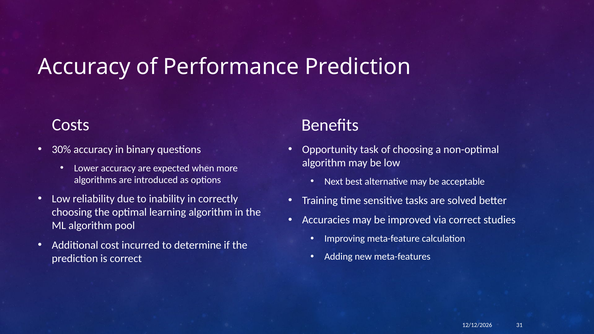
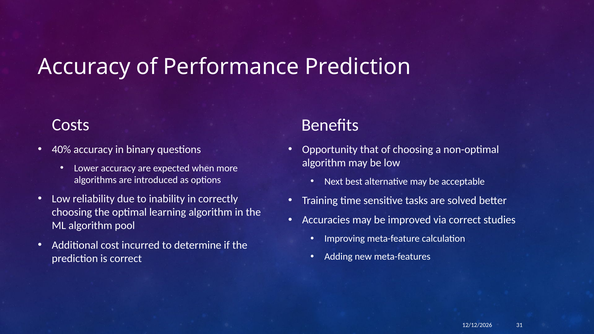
30%: 30% -> 40% (61, 150)
task: task -> that (369, 150)
